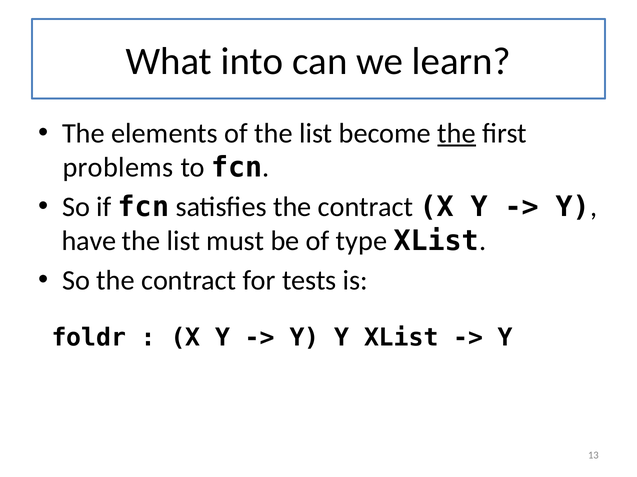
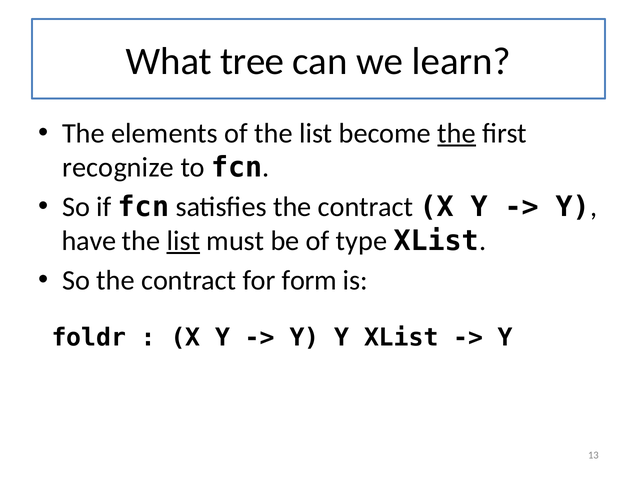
into: into -> tree (252, 62)
problems: problems -> recognize (118, 168)
list underline: none -> present (183, 241)
tests: tests -> form (309, 281)
